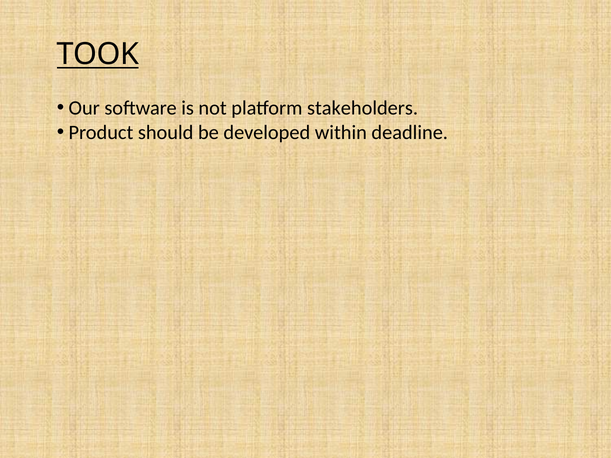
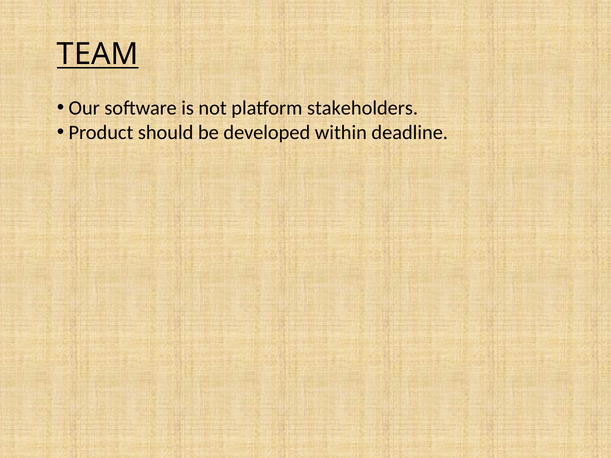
TOOK: TOOK -> TEAM (98, 54)
